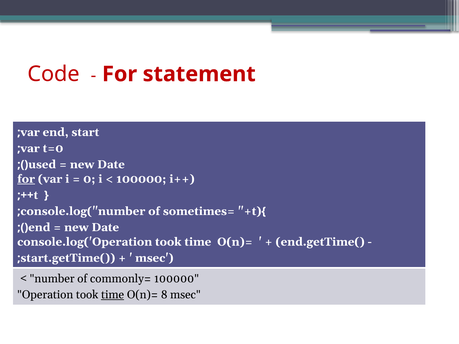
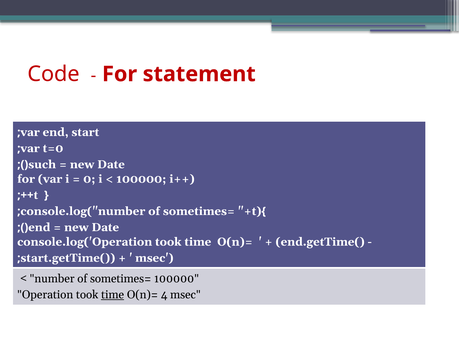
used: used -> such (42, 165)
for underline: present -> none (26, 179)
number of commonly=: commonly= -> sometimes= (121, 279)
8: 8 -> 4 (164, 295)
